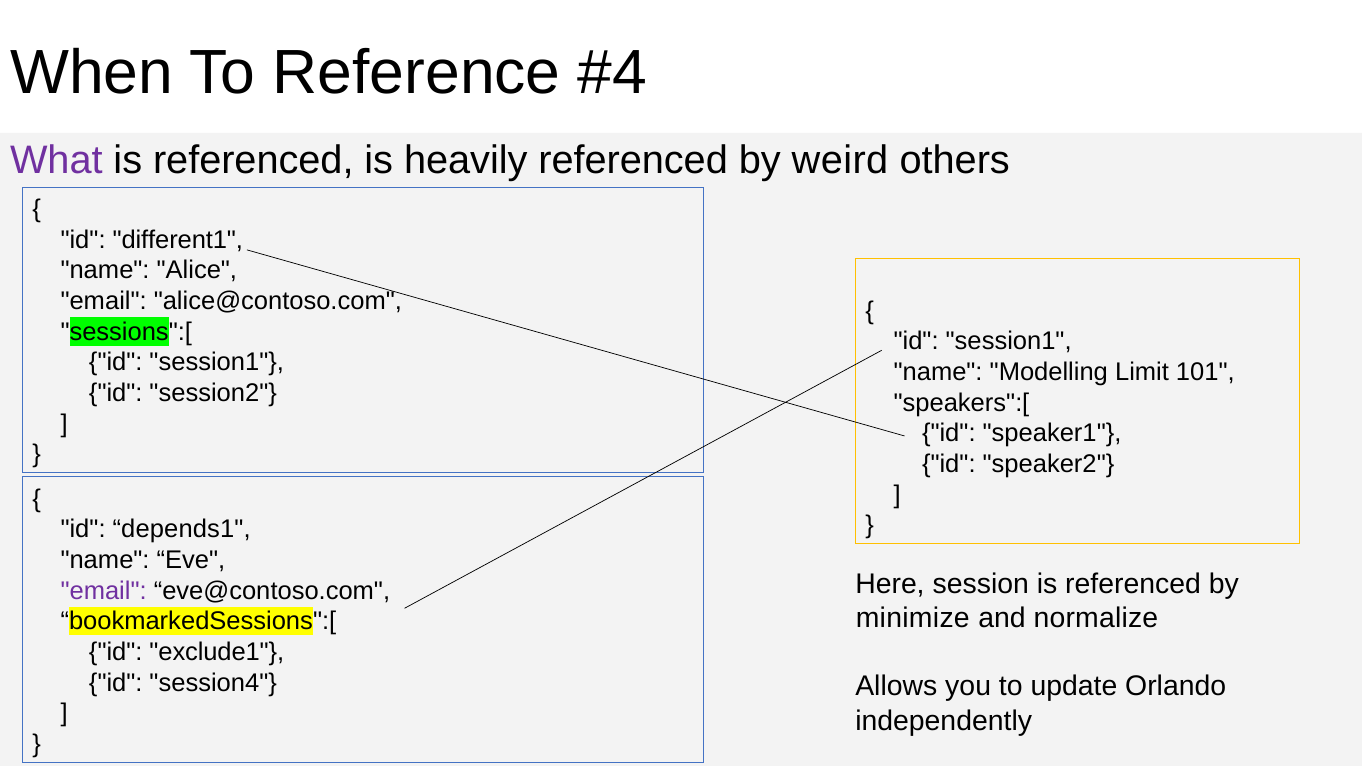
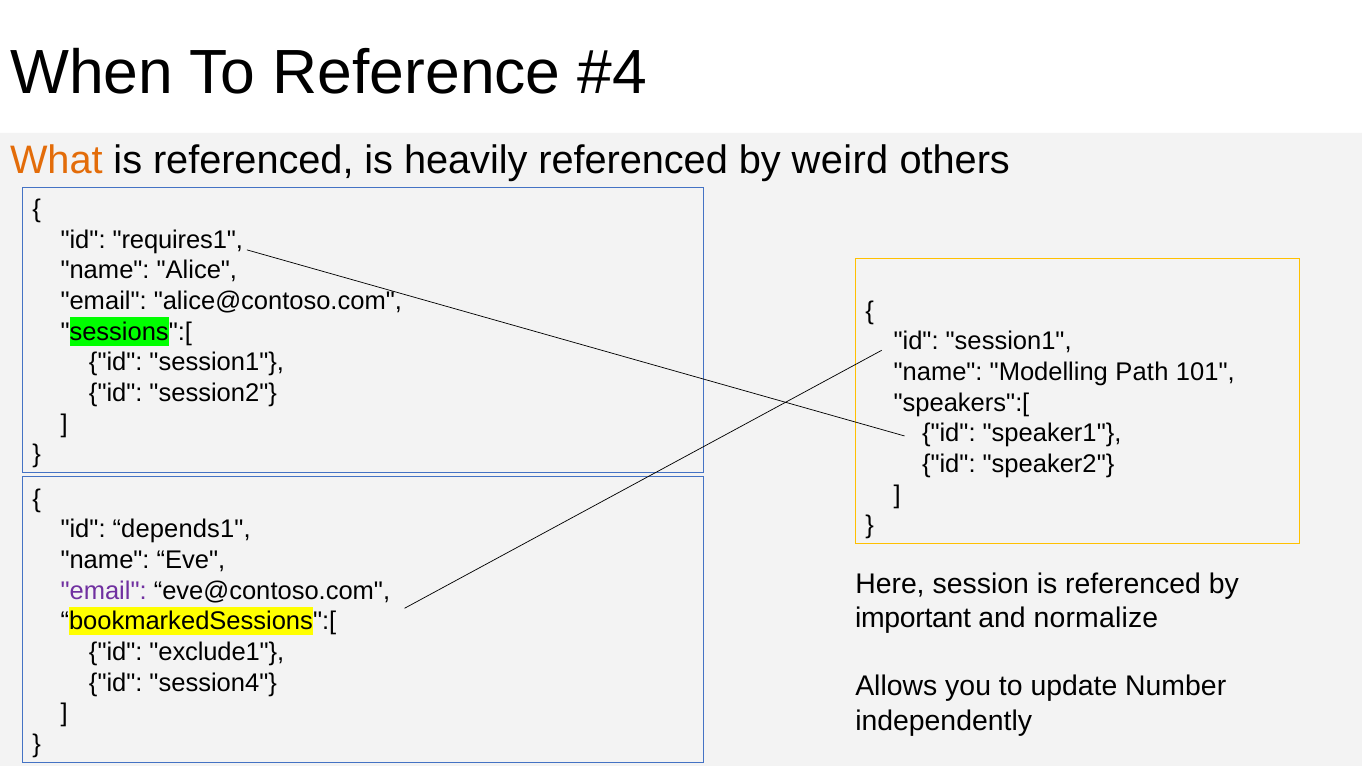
What colour: purple -> orange (56, 161)
different1: different1 -> requires1 (178, 240)
Limit: Limit -> Path (1142, 372)
minimize: minimize -> important (913, 619)
Orlando: Orlando -> Number (1176, 687)
